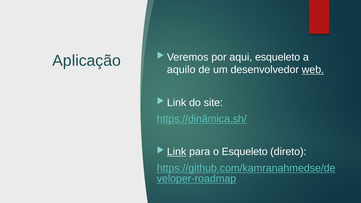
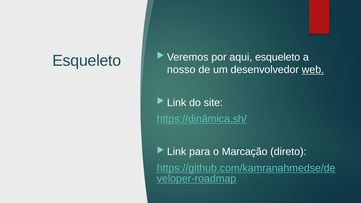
Aplicação: Aplicação -> Esqueleto (87, 61)
aquilo: aquilo -> nosso (181, 70)
Link underline: present -> none (177, 152)
o Esqueleto: Esqueleto -> Marcação (245, 152)
